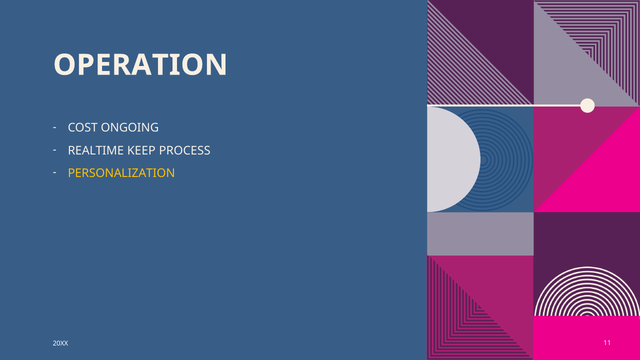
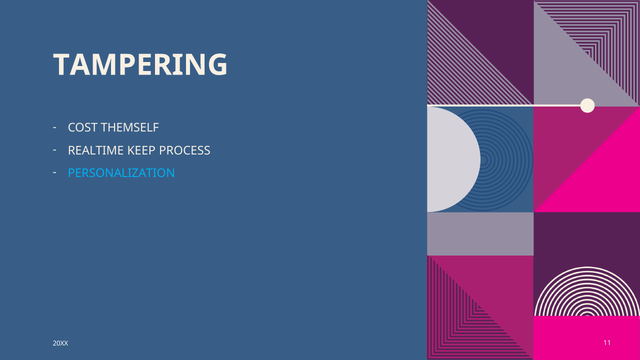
OPERATION: OPERATION -> TAMPERING (141, 65)
ONGOING: ONGOING -> THEMSELF (130, 128)
PERSONALIZATION colour: yellow -> light blue (121, 173)
